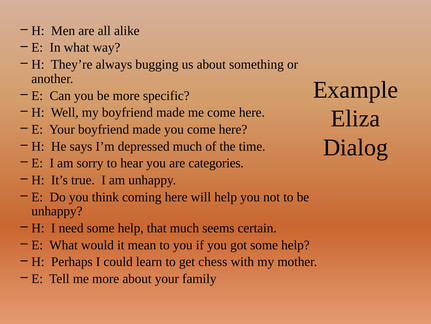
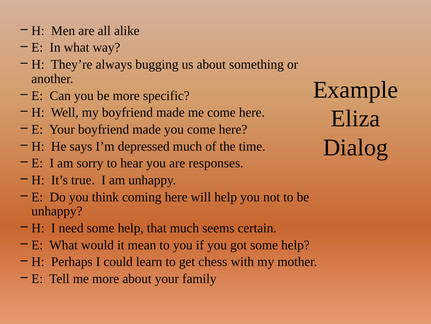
categories: categories -> responses (216, 163)
